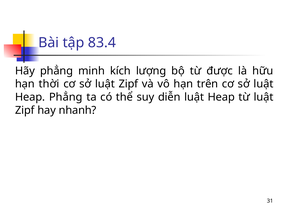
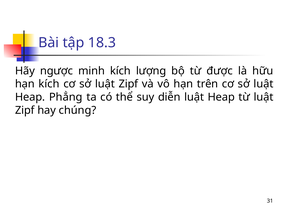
83.4: 83.4 -> 18.3 (102, 43)
Hãy phẳng: phẳng -> ngược (57, 71)
hạn thời: thời -> kích (49, 84)
nhanh: nhanh -> chúng (77, 110)
